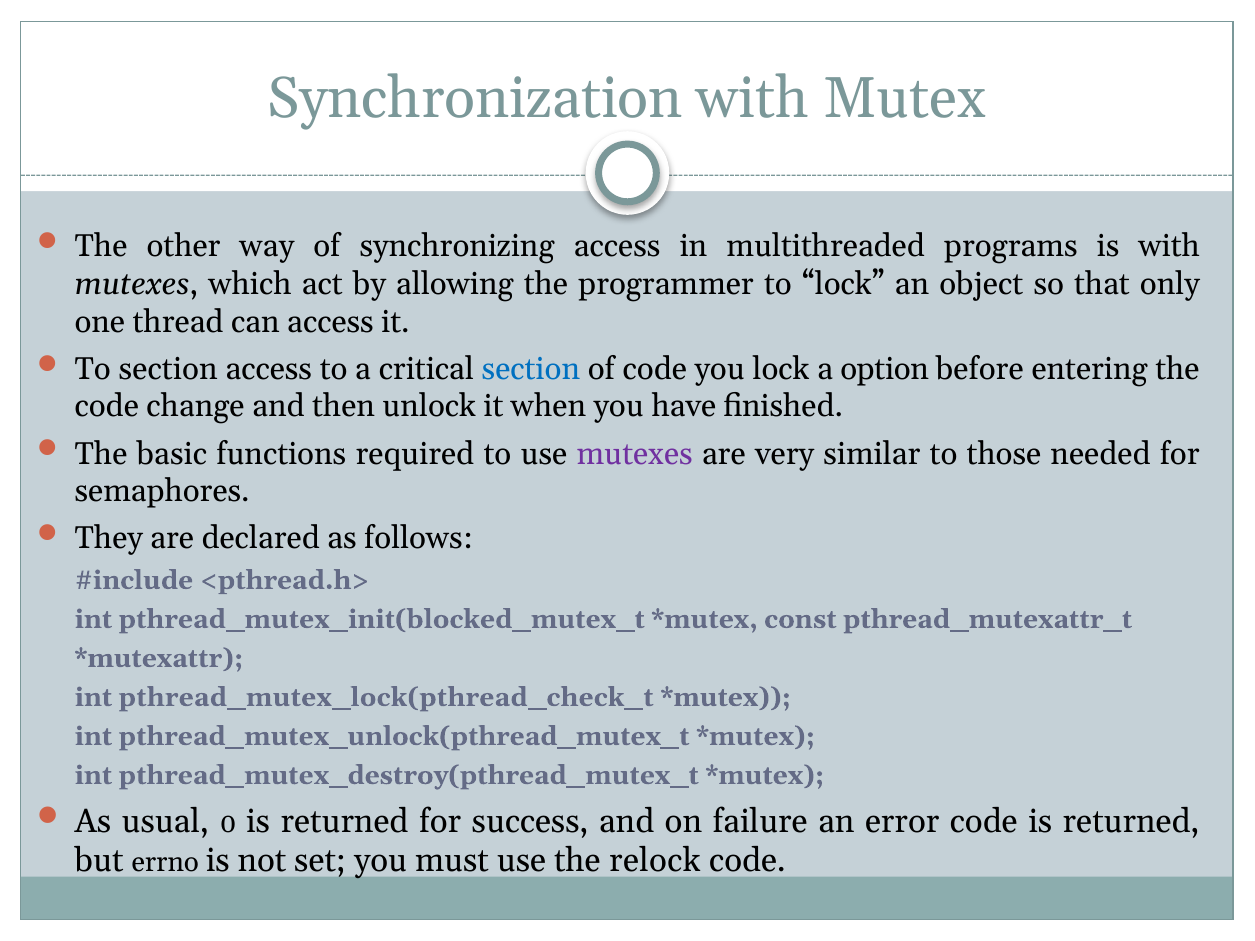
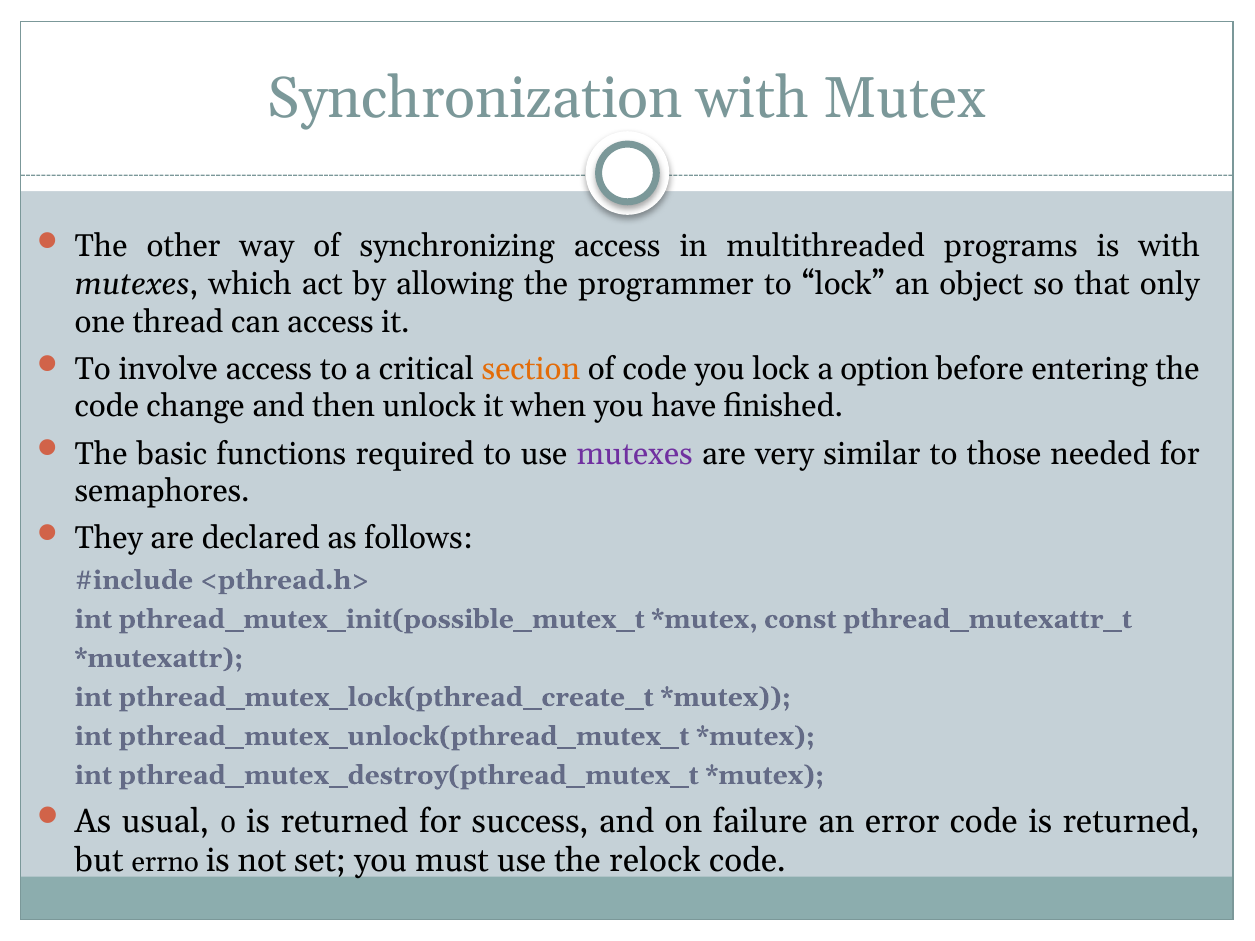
To section: section -> involve (168, 369)
section colour: blue -> orange (531, 369)
pthread_mutex_init(blocked_mutex_t: pthread_mutex_init(blocked_mutex_t -> pthread_mutex_init(possible_mutex_t (382, 619)
pthread_mutex_lock(pthread_check_t: pthread_mutex_lock(pthread_check_t -> pthread_mutex_lock(pthread_create_t (386, 697)
